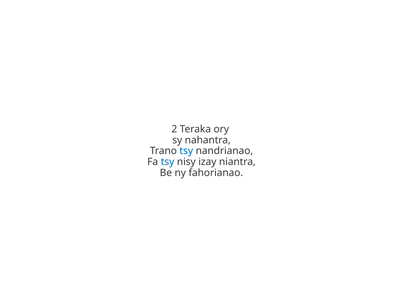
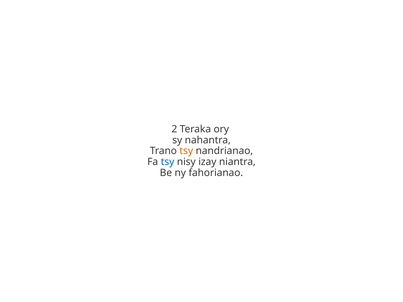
tsy colour: blue -> orange (186, 151)
